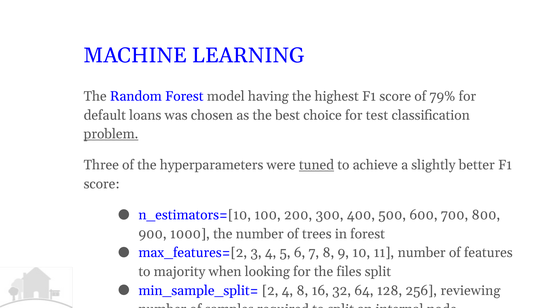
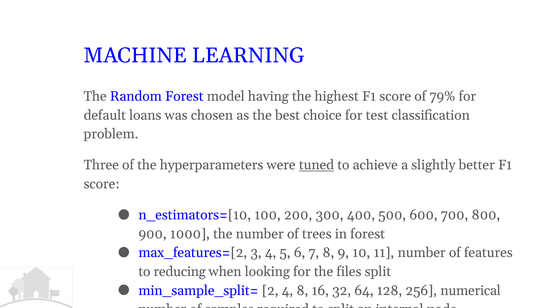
problem underline: present -> none (111, 134)
majority: majority -> reducing (180, 272)
reviewing: reviewing -> numerical (471, 291)
